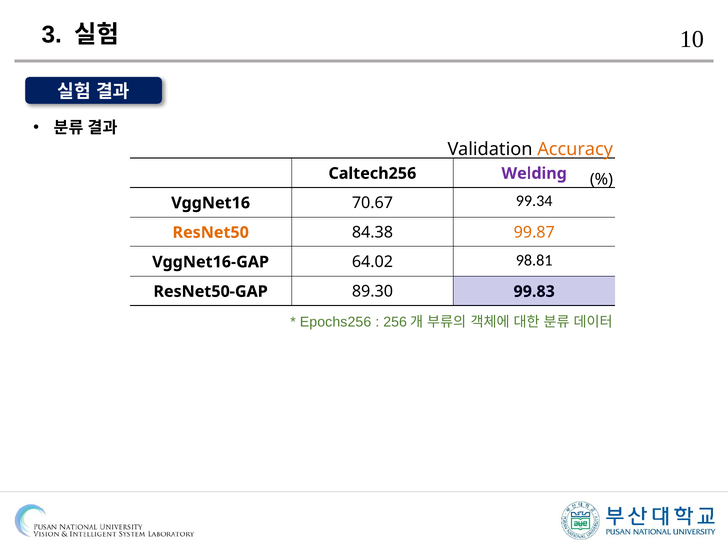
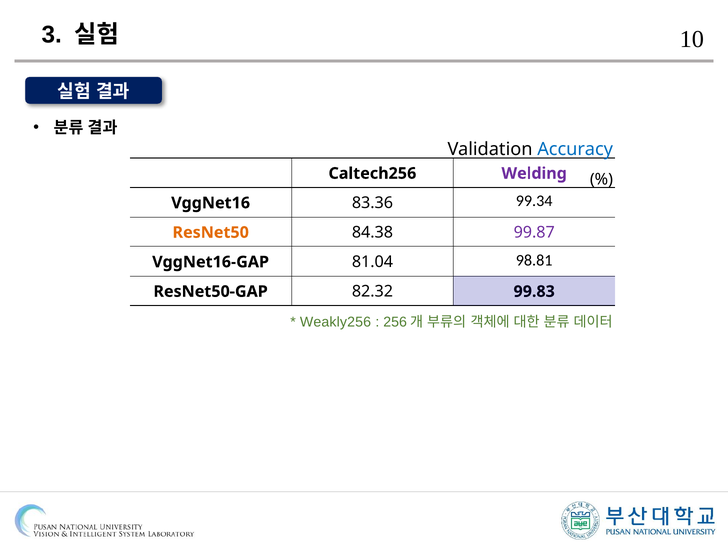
Accuracy colour: orange -> blue (575, 149)
70.67: 70.67 -> 83.36 (372, 203)
99.87 colour: orange -> purple (534, 232)
64.02: 64.02 -> 81.04 (372, 262)
89.30: 89.30 -> 82.32 (372, 292)
Epochs256: Epochs256 -> Weakly256 (336, 322)
